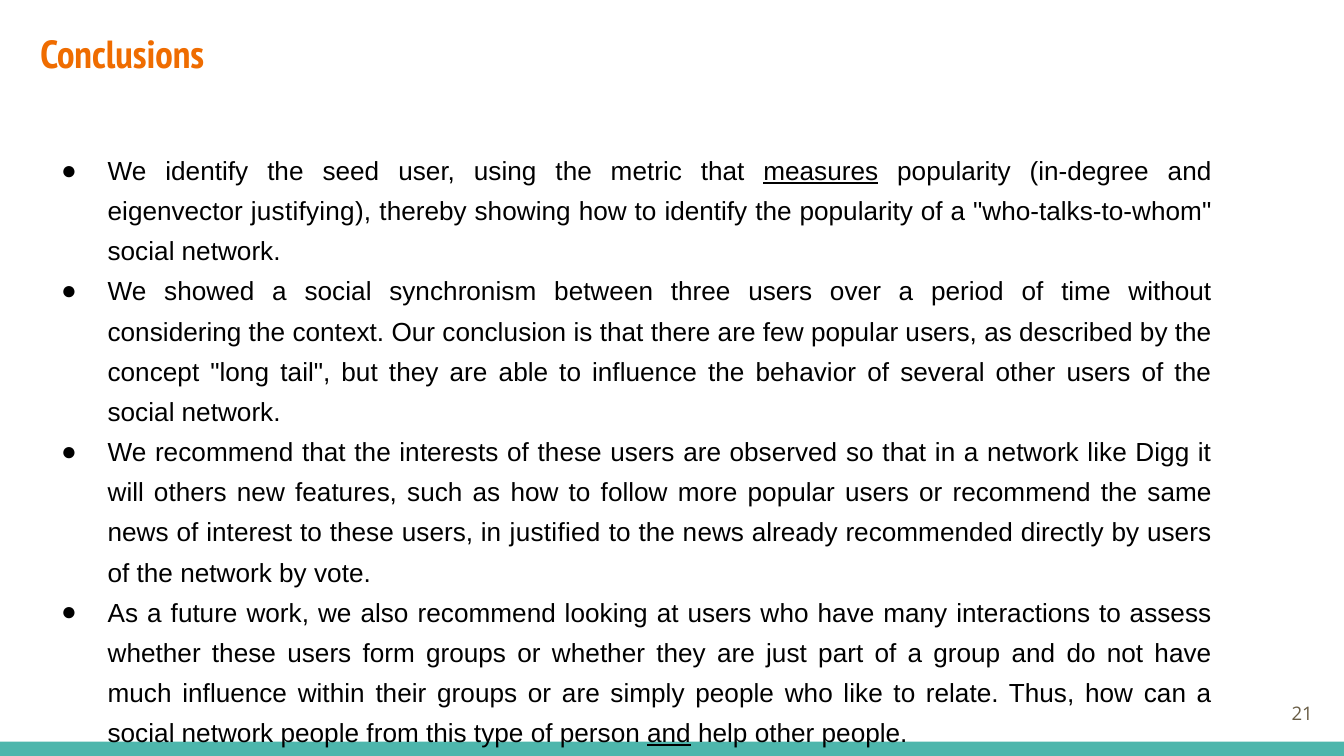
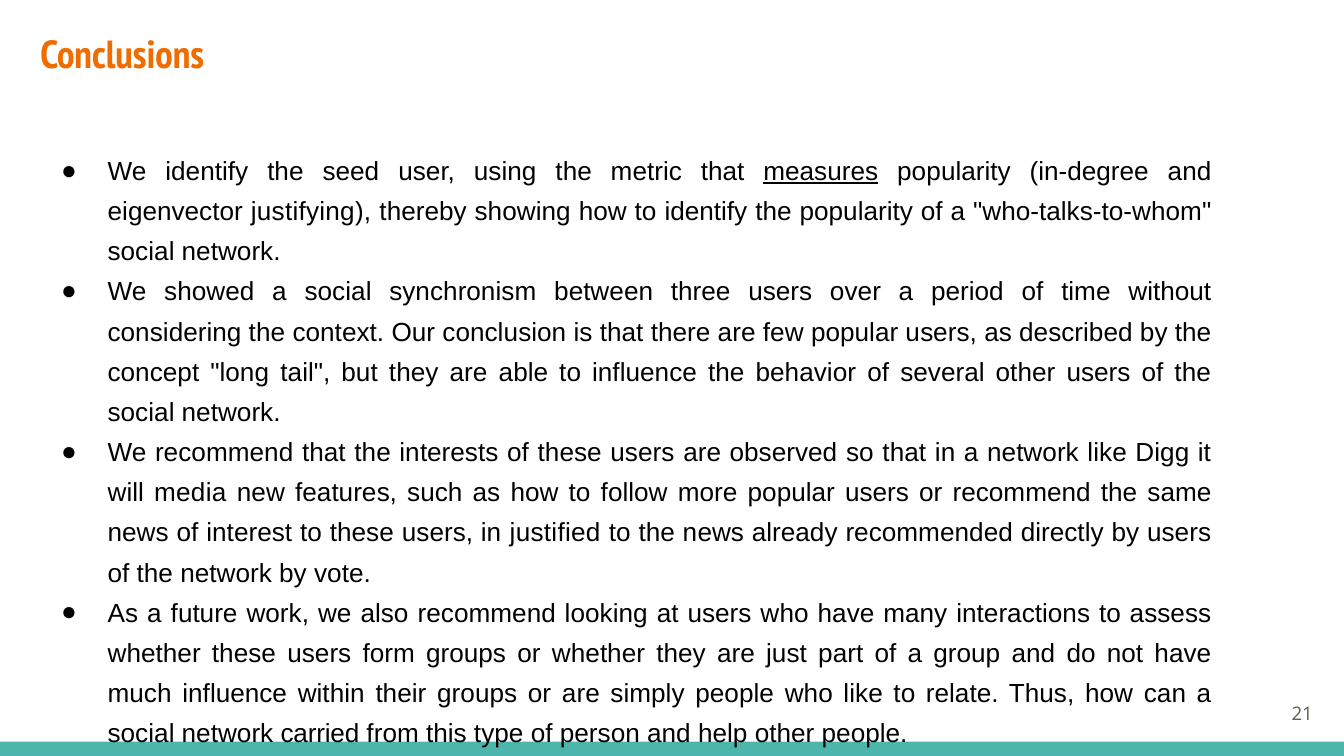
others: others -> media (190, 493)
network people: people -> carried (320, 734)
and underline: present -> none (669, 734)
